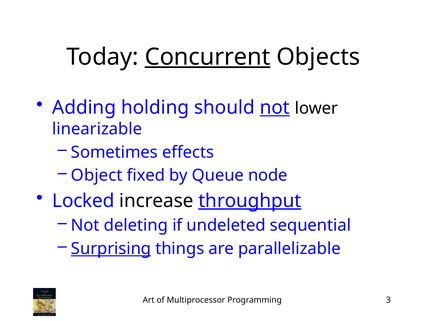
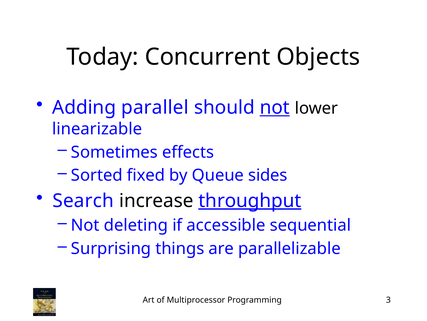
Concurrent underline: present -> none (208, 57)
holding: holding -> parallel (155, 107)
Object: Object -> Sorted (97, 175)
node: node -> sides (268, 175)
Locked: Locked -> Search (83, 200)
undeleted: undeleted -> accessible (226, 225)
Surprising underline: present -> none (111, 248)
